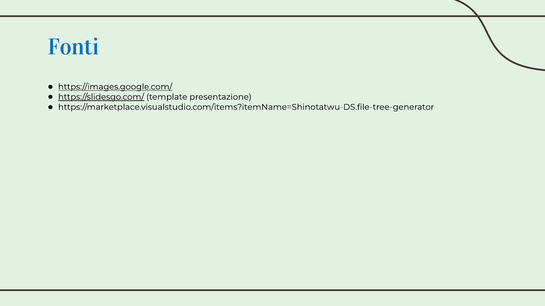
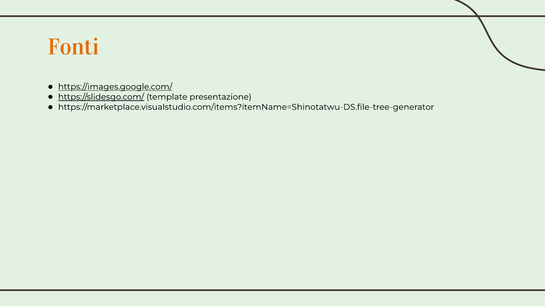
Fonti colour: blue -> orange (73, 47)
